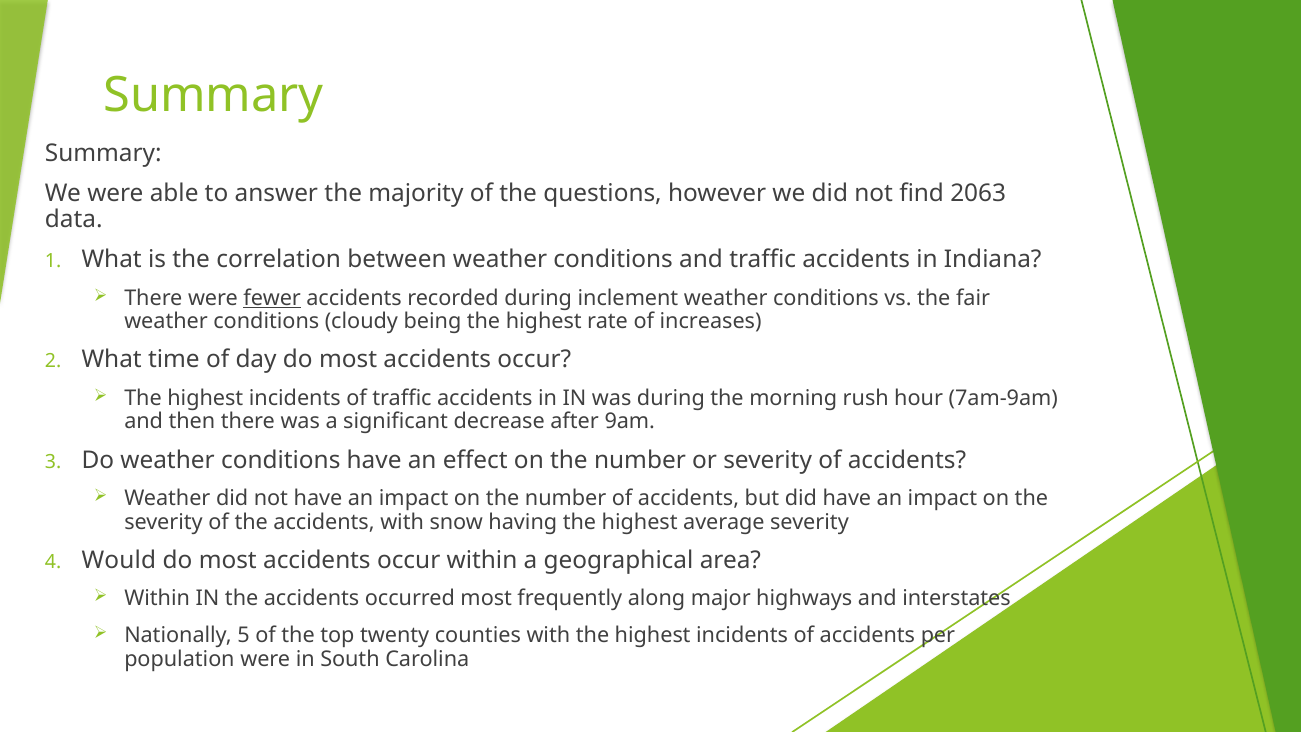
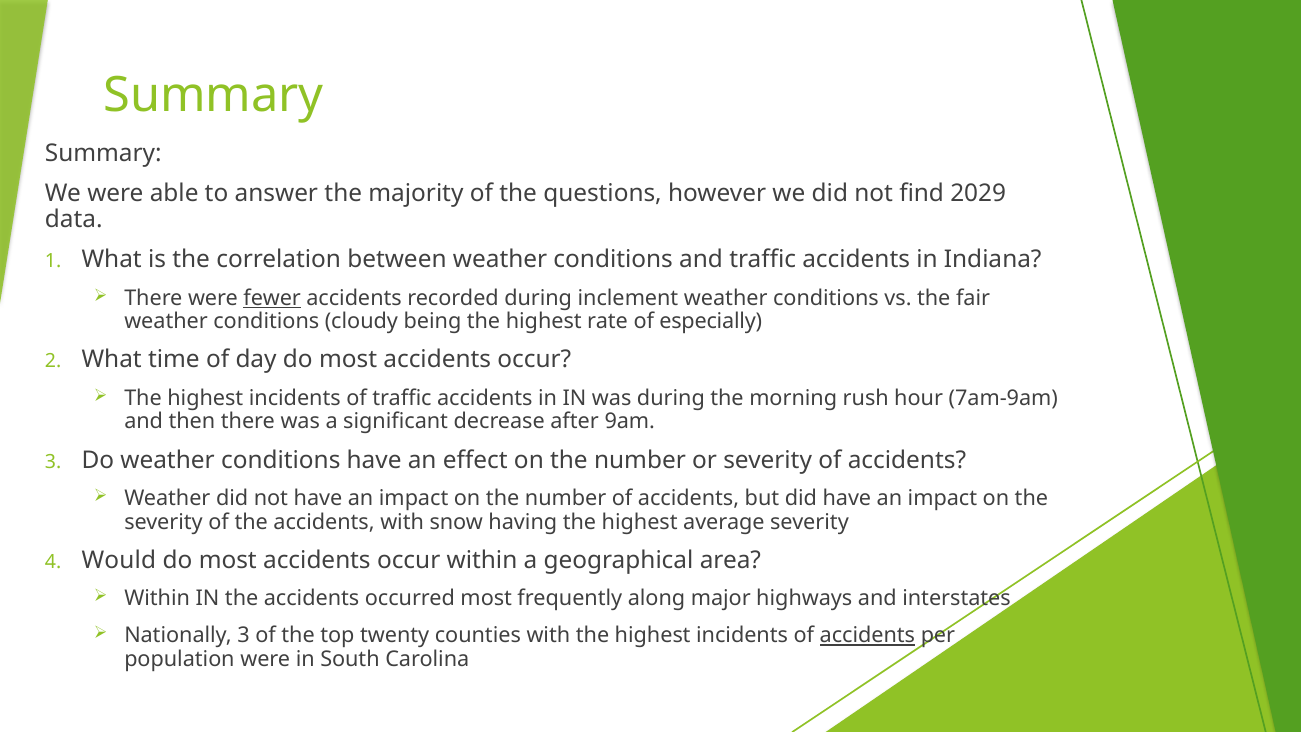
2063: 2063 -> 2029 (978, 193)
increases: increases -> especially (711, 321)
Nationally 5: 5 -> 3 (243, 636)
accidents underline: none -> present (867, 636)
